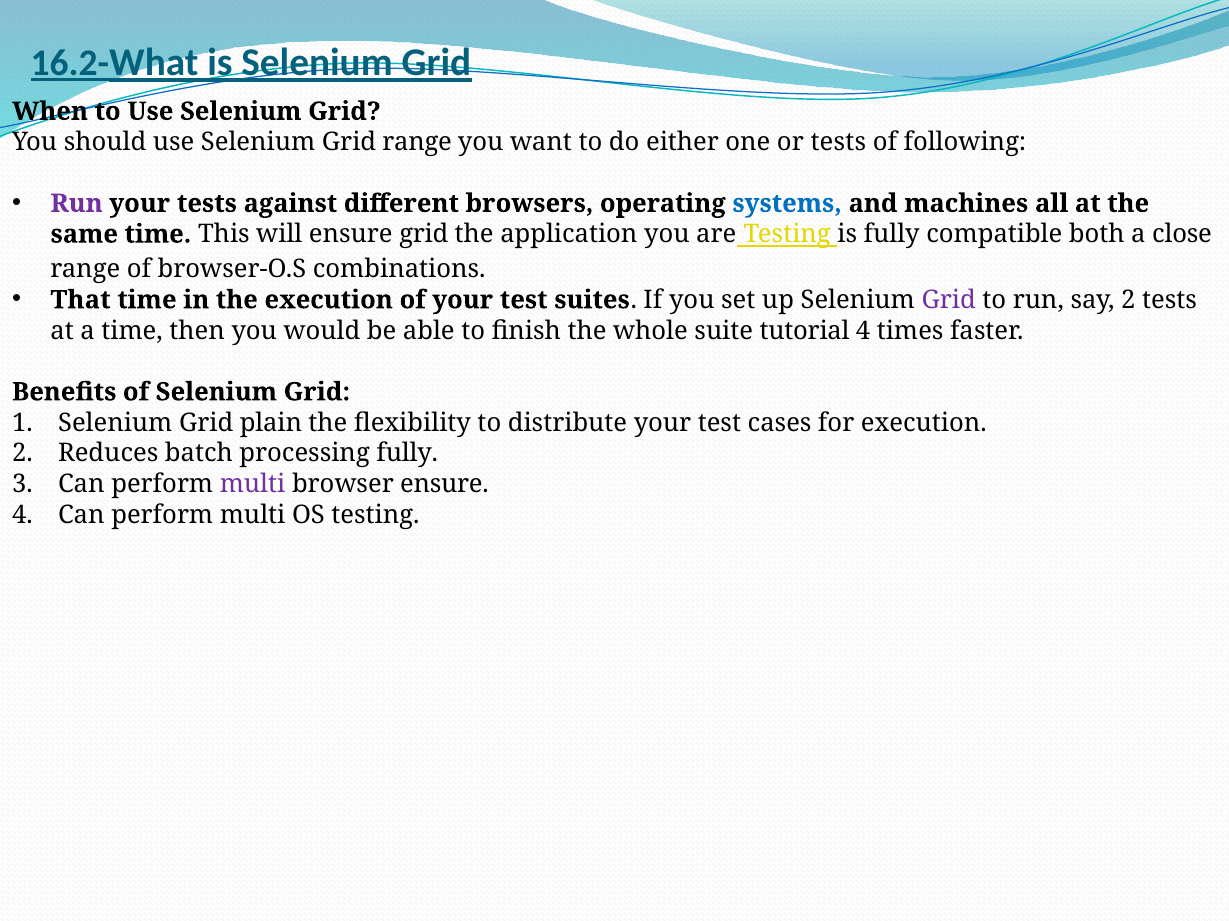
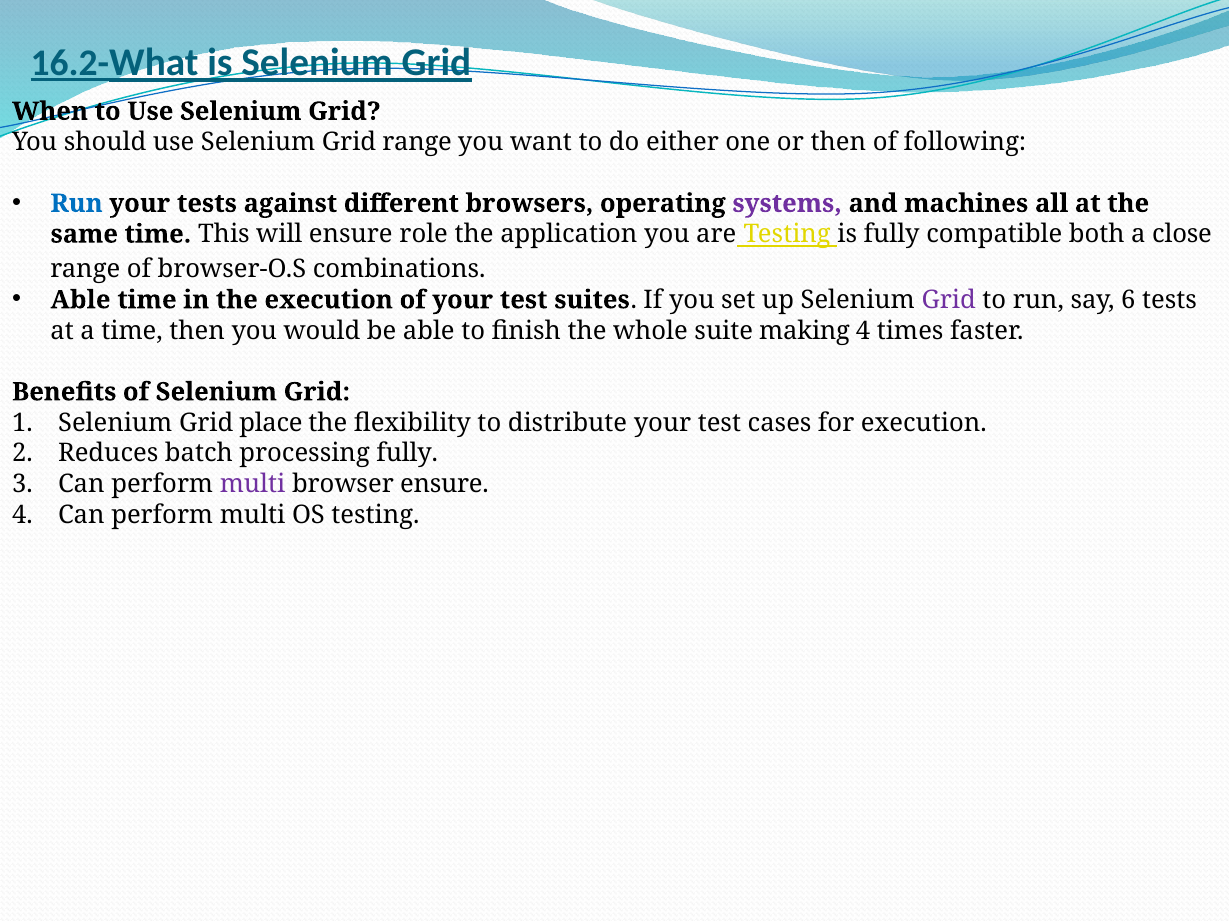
or tests: tests -> then (838, 142)
Run colour: purple -> blue (77, 204)
systems colour: blue -> purple (787, 204)
ensure grid: grid -> role (424, 234)
That: That -> Able (81, 300)
say 2: 2 -> 6 (1128, 300)
tutorial: tutorial -> making (805, 331)
plain: plain -> place (271, 423)
